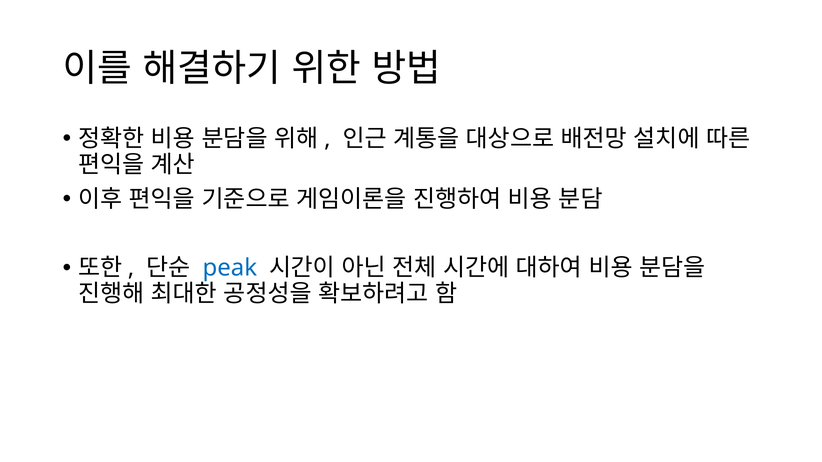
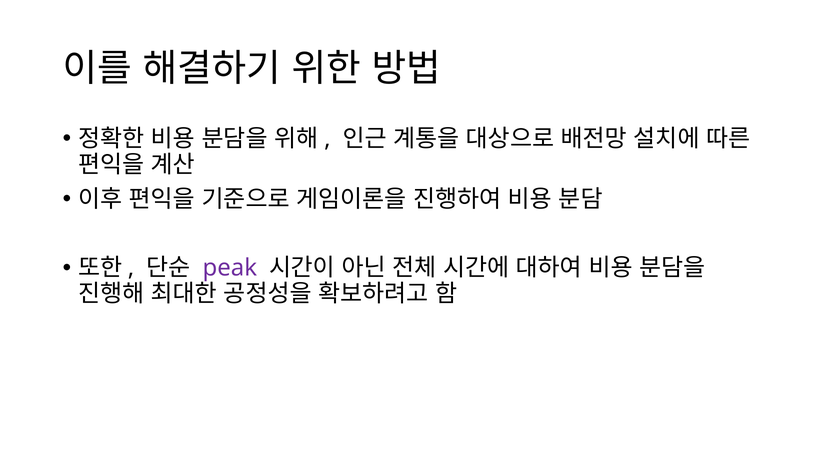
peak colour: blue -> purple (230, 268)
